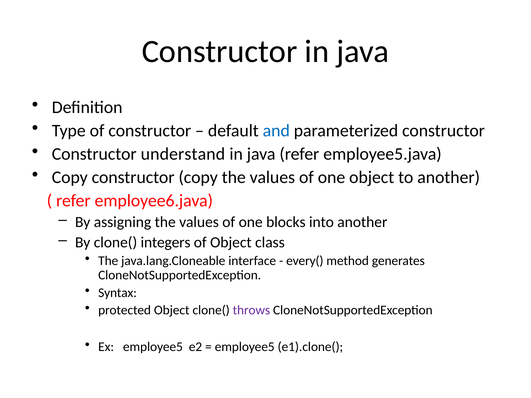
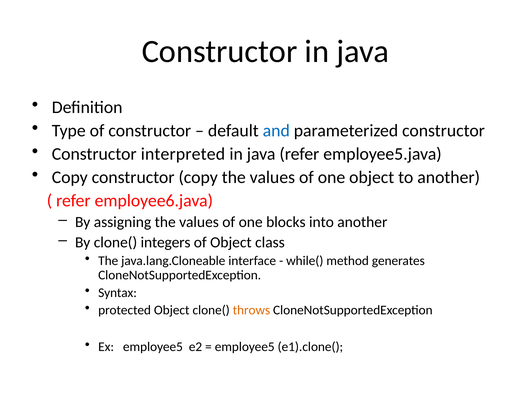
understand: understand -> interpreted (183, 154)
every(: every( -> while( (305, 261)
throws colour: purple -> orange (251, 310)
